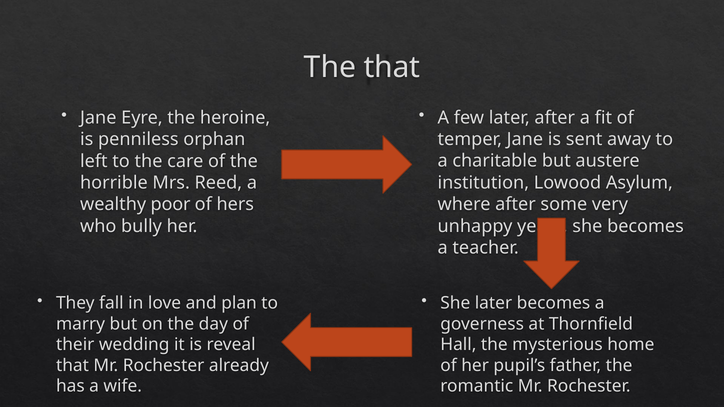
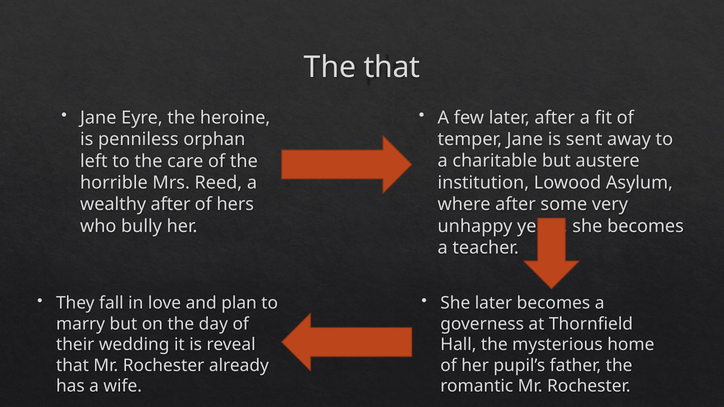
wealthy poor: poor -> after (171, 205)
